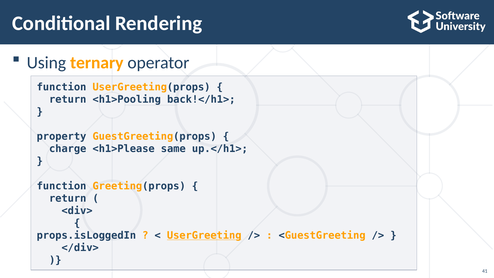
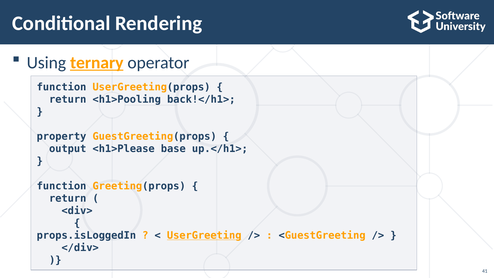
ternary underline: none -> present (97, 63)
charge: charge -> output (68, 149)
same: same -> base (173, 149)
